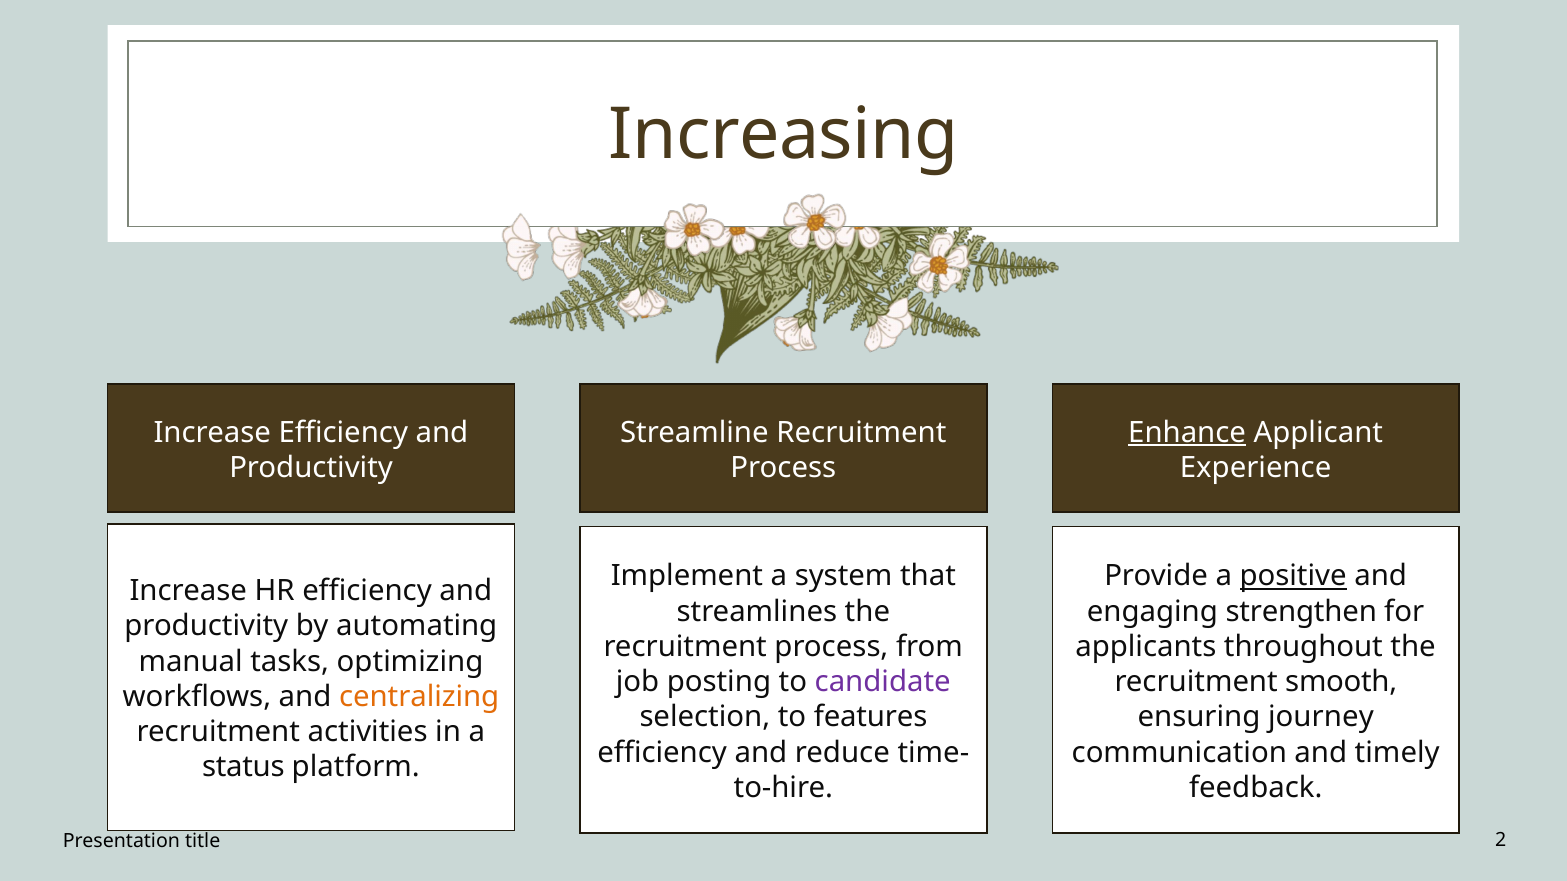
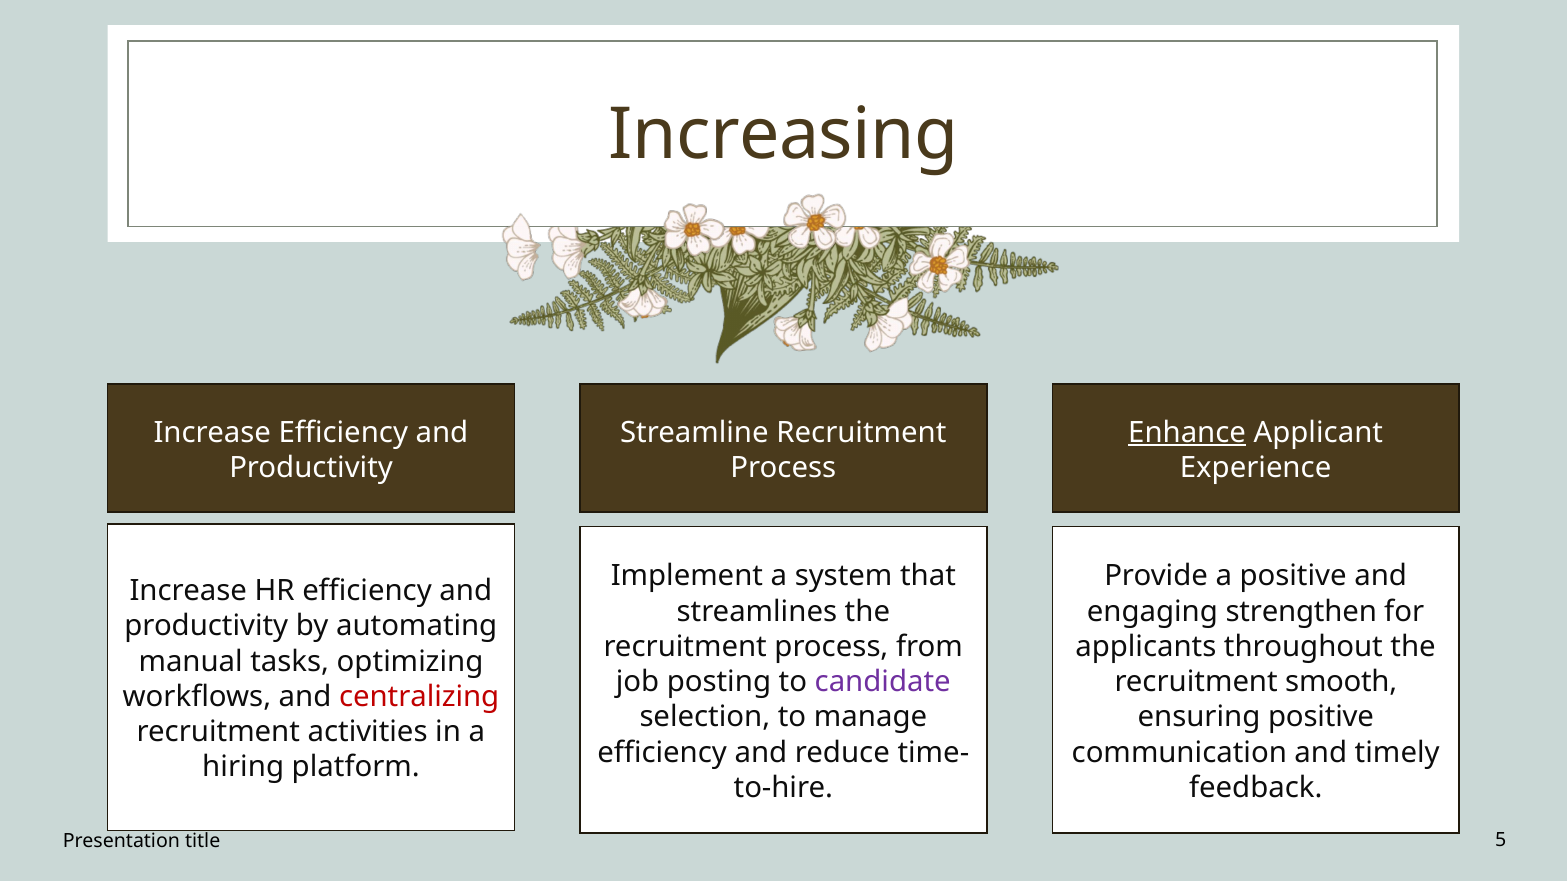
positive underline: present -> none (1293, 577)
centralizing colour: orange -> red (419, 697)
features: features -> manage (871, 718)
ensuring journey: journey -> positive (1321, 718)
status: status -> hiring (243, 768)
2: 2 -> 5 (1501, 840)
